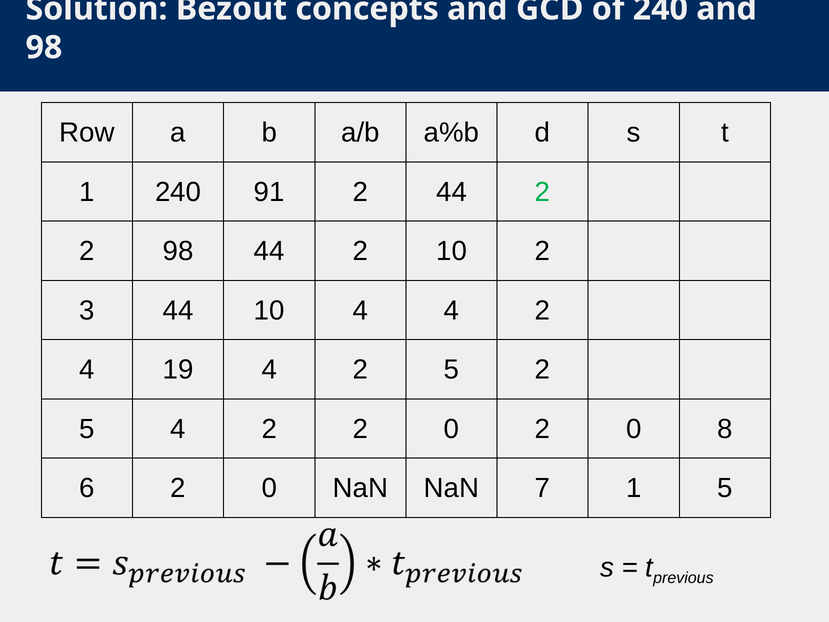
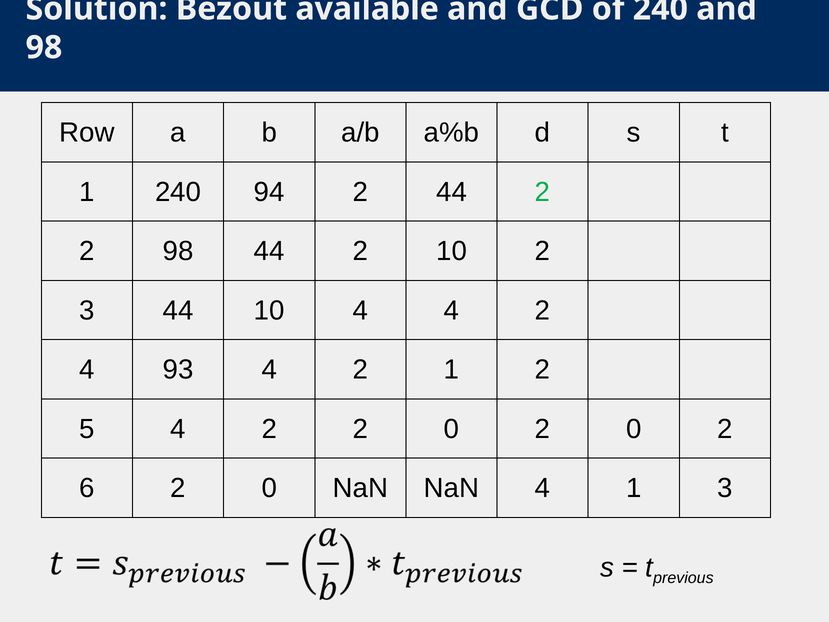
concepts: concepts -> available (367, 9)
91: 91 -> 94 (269, 192)
19: 19 -> 93 (178, 370)
4 2 5: 5 -> 1 (452, 370)
0 2 0 8: 8 -> 2 (725, 429)
NaN 7: 7 -> 4 (543, 488)
1 5: 5 -> 3 (725, 488)
